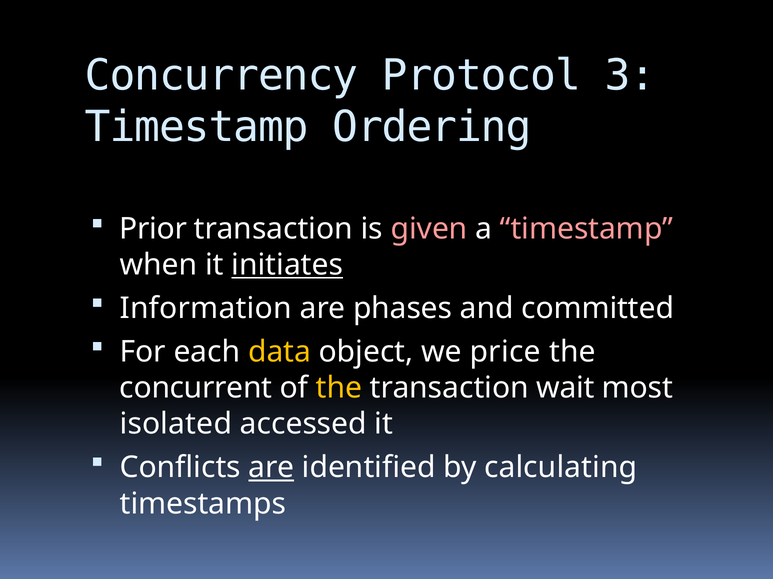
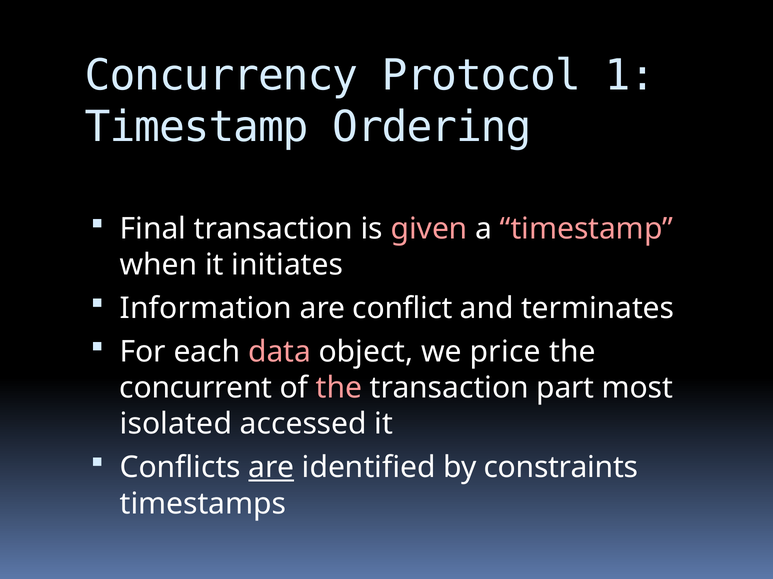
3: 3 -> 1 (630, 76)
Prior: Prior -> Final (153, 229)
initiates underline: present -> none (287, 265)
phases: phases -> conflict (403, 309)
committed: committed -> terminates (598, 309)
data colour: yellow -> pink (280, 352)
the colour: yellow -> pink (339, 388)
wait: wait -> part (565, 388)
calculating: calculating -> constraints (561, 468)
